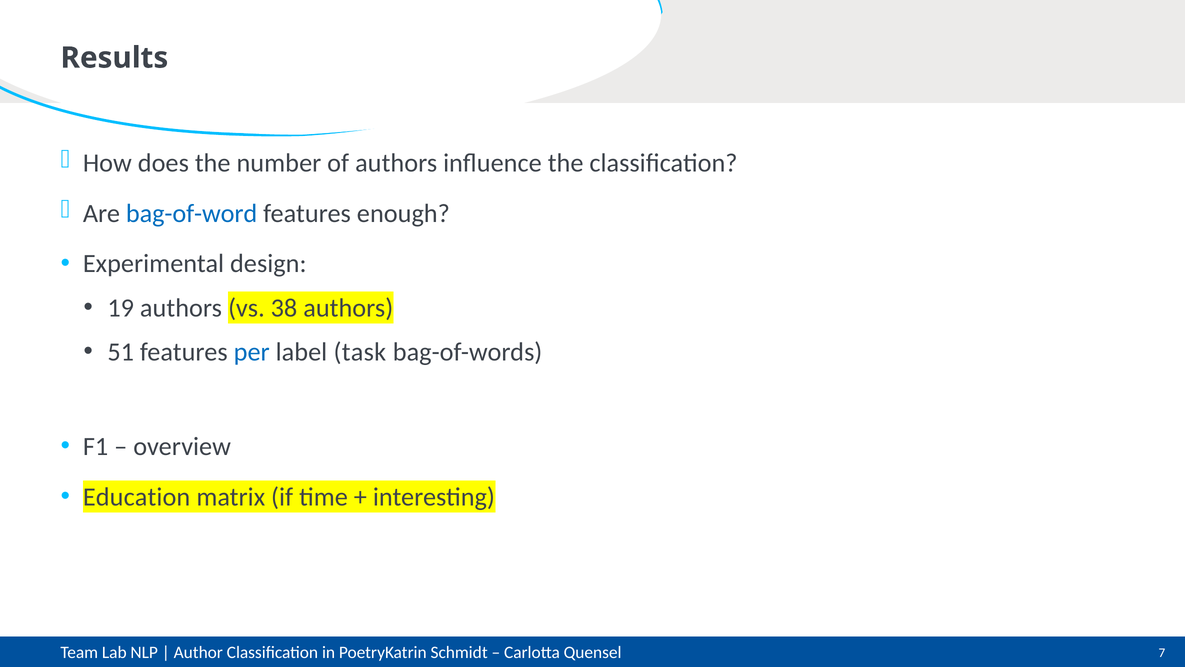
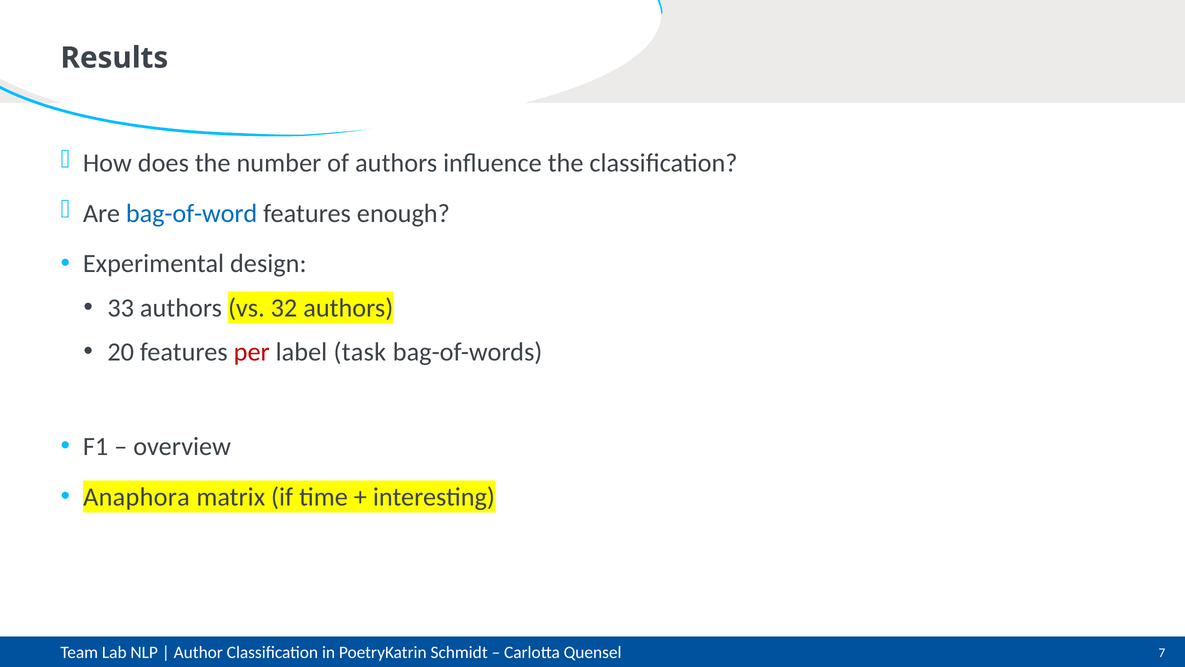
19: 19 -> 33 (121, 308)
38: 38 -> 32 (284, 308)
51: 51 -> 20 (121, 352)
per colour: blue -> red (252, 352)
Education: Education -> Anaphora (137, 497)
